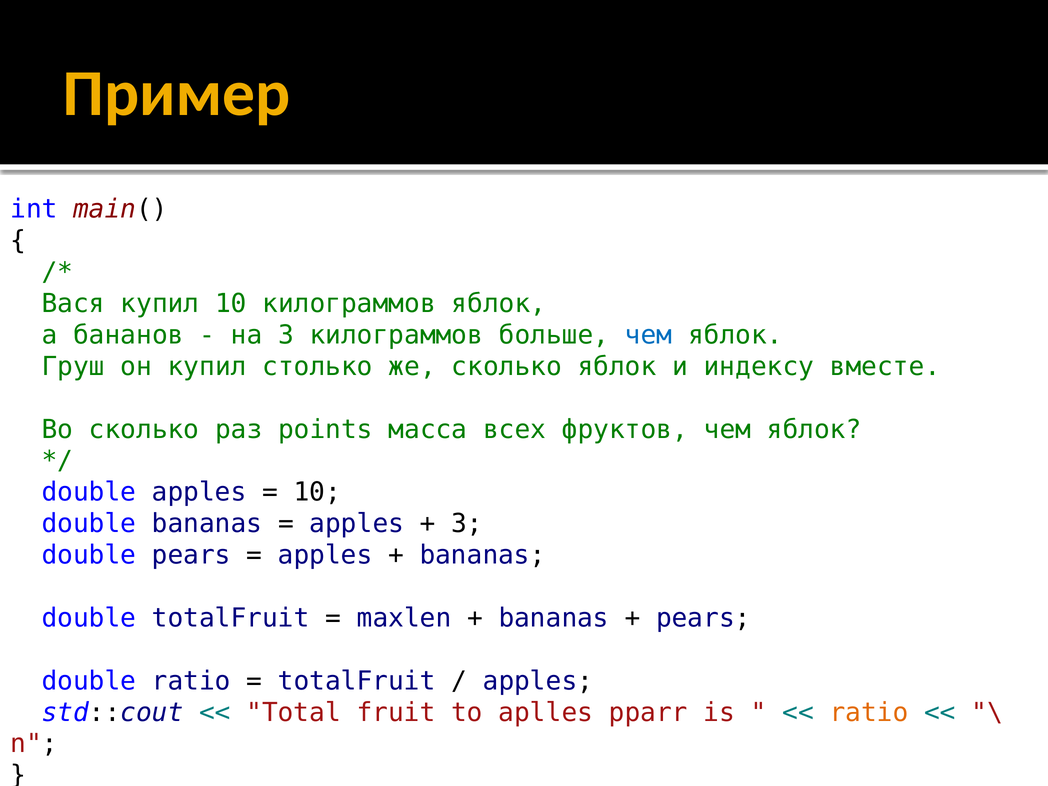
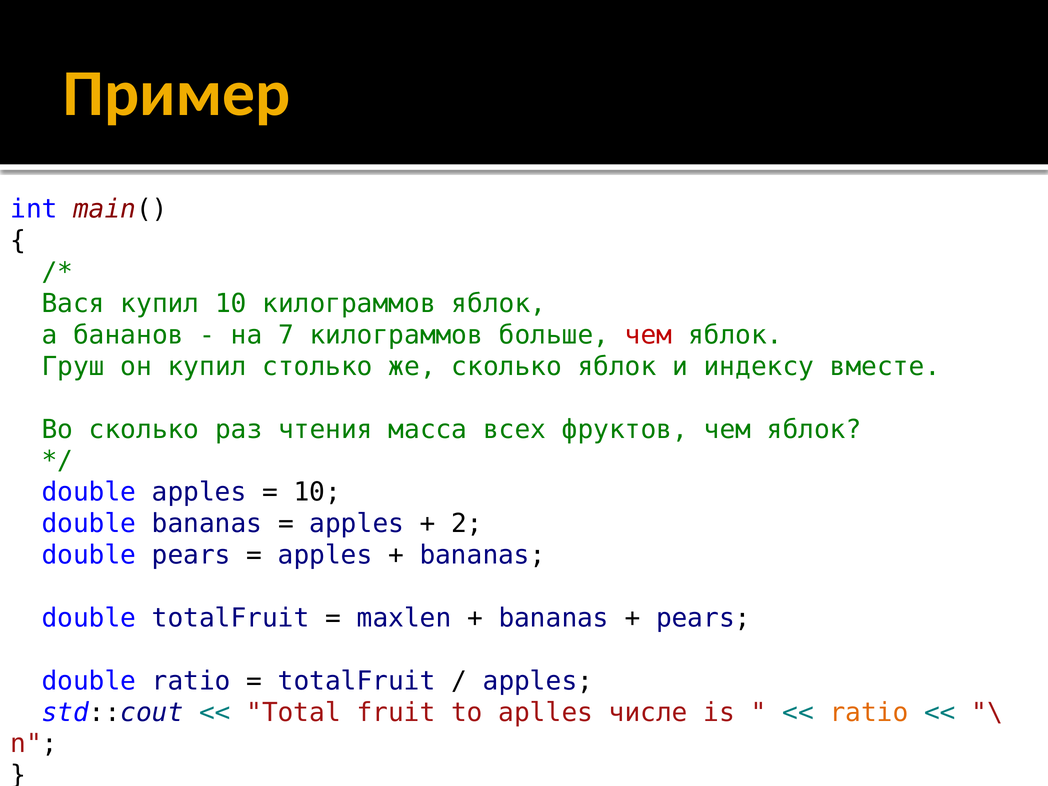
на 3: 3 -> 7 (286, 335)
чем colour: blue -> red (649, 335)
points: points -> чтения (325, 429)
3: 3 -> 2 (467, 524)
pparr: pparr -> числе (648, 712)
